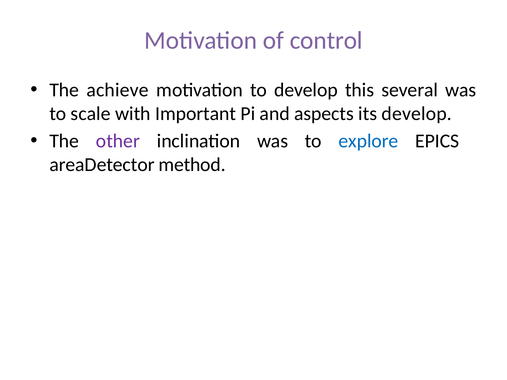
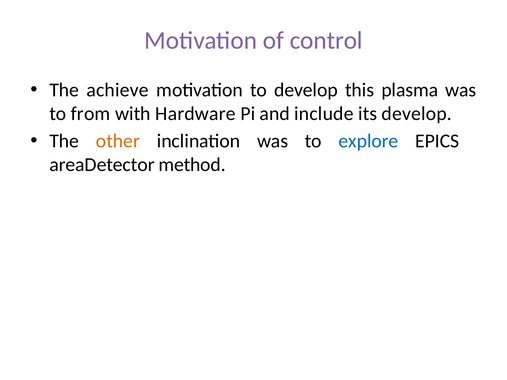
several: several -> plasma (410, 90)
scale: scale -> from (91, 114)
Important: Important -> Hardware (195, 114)
aspects: aspects -> include (324, 114)
other colour: purple -> orange (118, 141)
